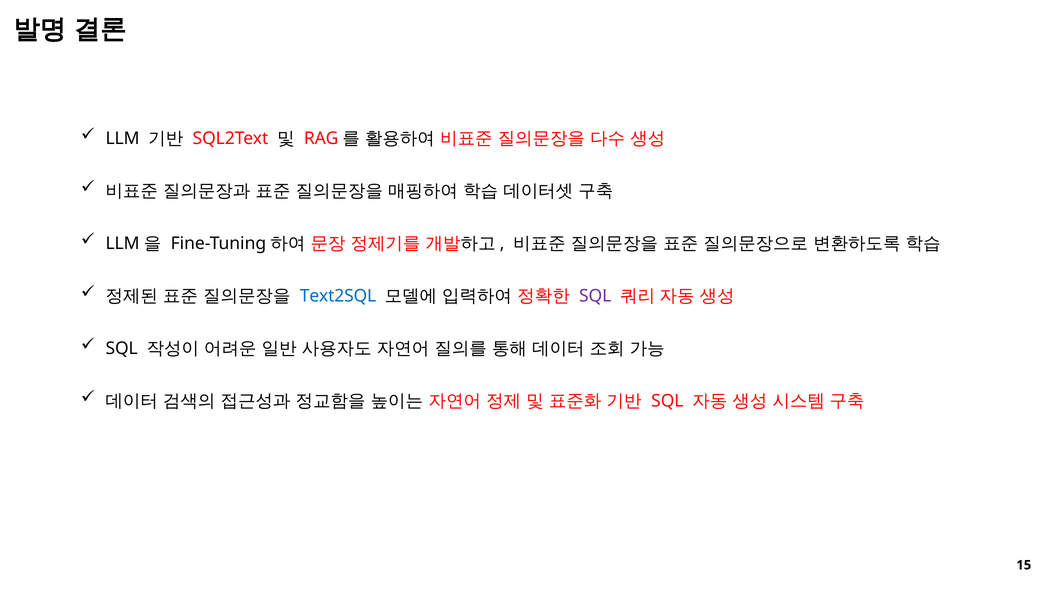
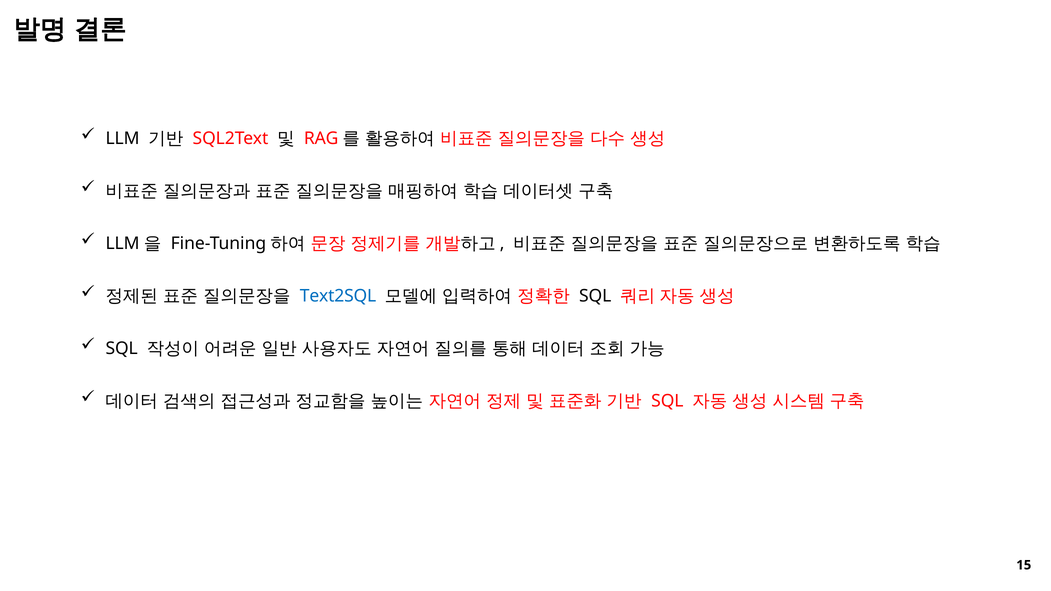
SQL colour: purple -> black (595, 296)
